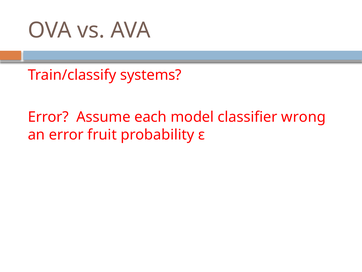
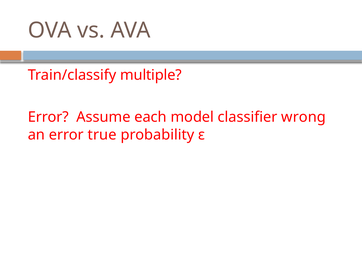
systems: systems -> multiple (151, 75)
fruit: fruit -> true (102, 134)
